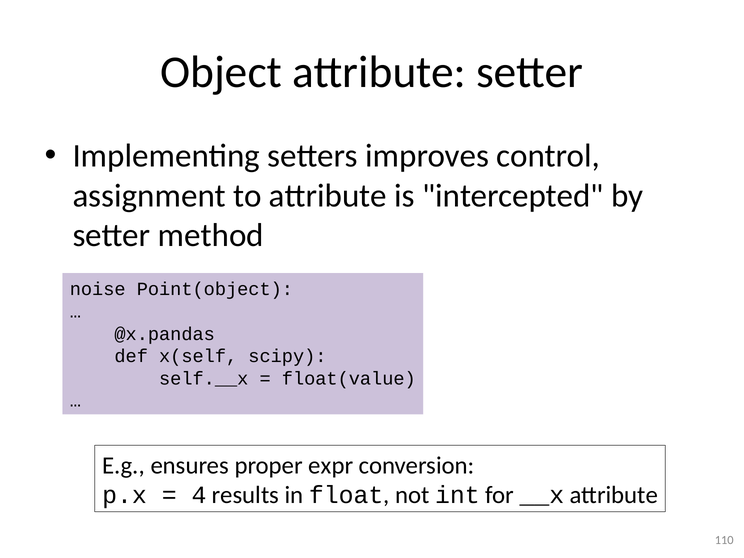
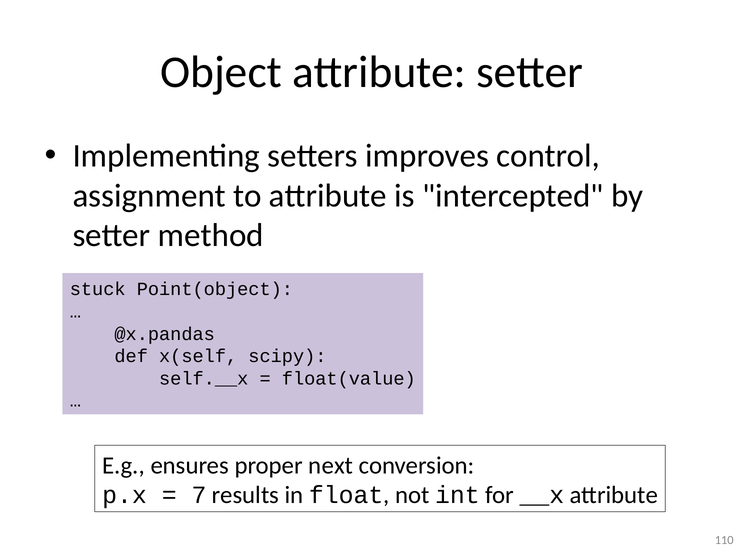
noise: noise -> stuck (98, 289)
expr: expr -> next (331, 465)
4: 4 -> 7 (199, 495)
